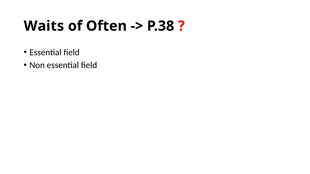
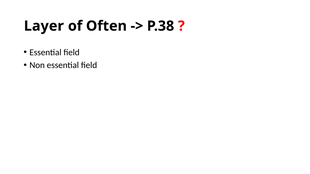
Waits: Waits -> Layer (44, 26)
